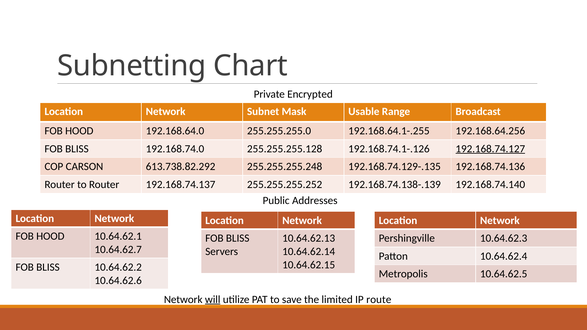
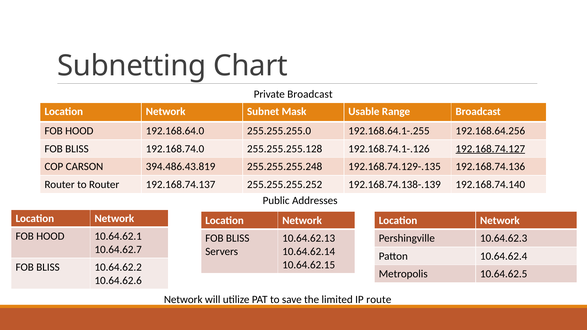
Private Encrypted: Encrypted -> Broadcast (310, 94)
613.738.82.292: 613.738.82.292 -> 394.486.43.819 (181, 167)
will underline: present -> none (213, 300)
